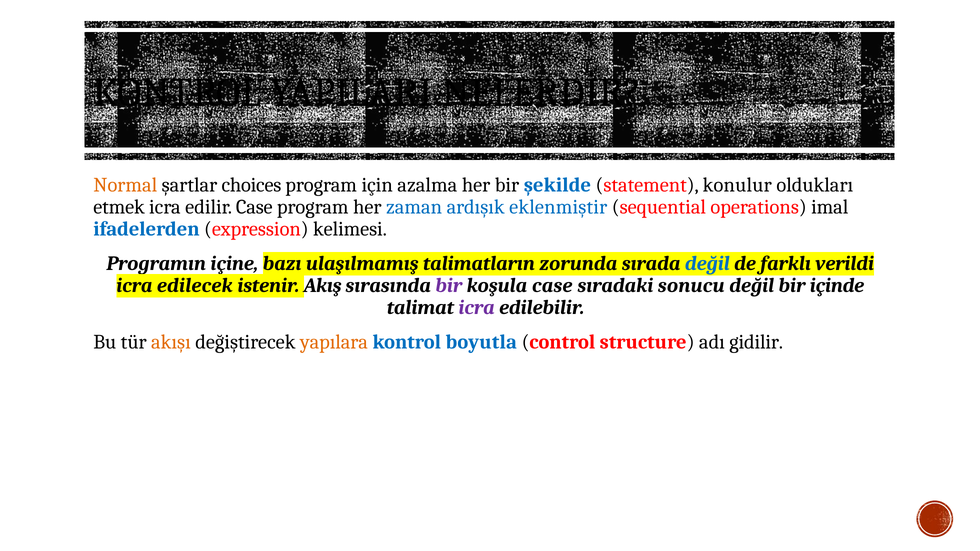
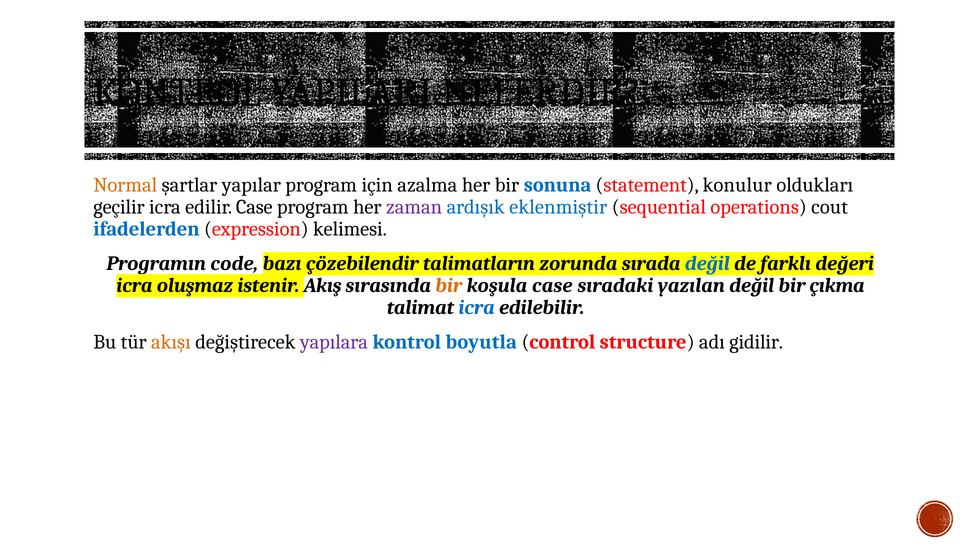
choices: choices -> yapılar (251, 185)
şekilde: şekilde -> sonuna (558, 185)
etmek: etmek -> geçilir (119, 207)
zaman colour: blue -> purple (414, 207)
imal: imal -> cout (830, 207)
içine: içine -> code (234, 264)
ulaşılmamış: ulaşılmamış -> çözebilendir (362, 264)
verildi: verildi -> değeri (845, 264)
edilecek: edilecek -> oluşmaz (195, 286)
bir colour: purple -> orange (449, 286)
sonucu: sonucu -> yazılan (691, 286)
içinde: içinde -> çıkma (837, 286)
icra colour: purple -> blue (477, 308)
yapılara colour: orange -> purple (334, 342)
